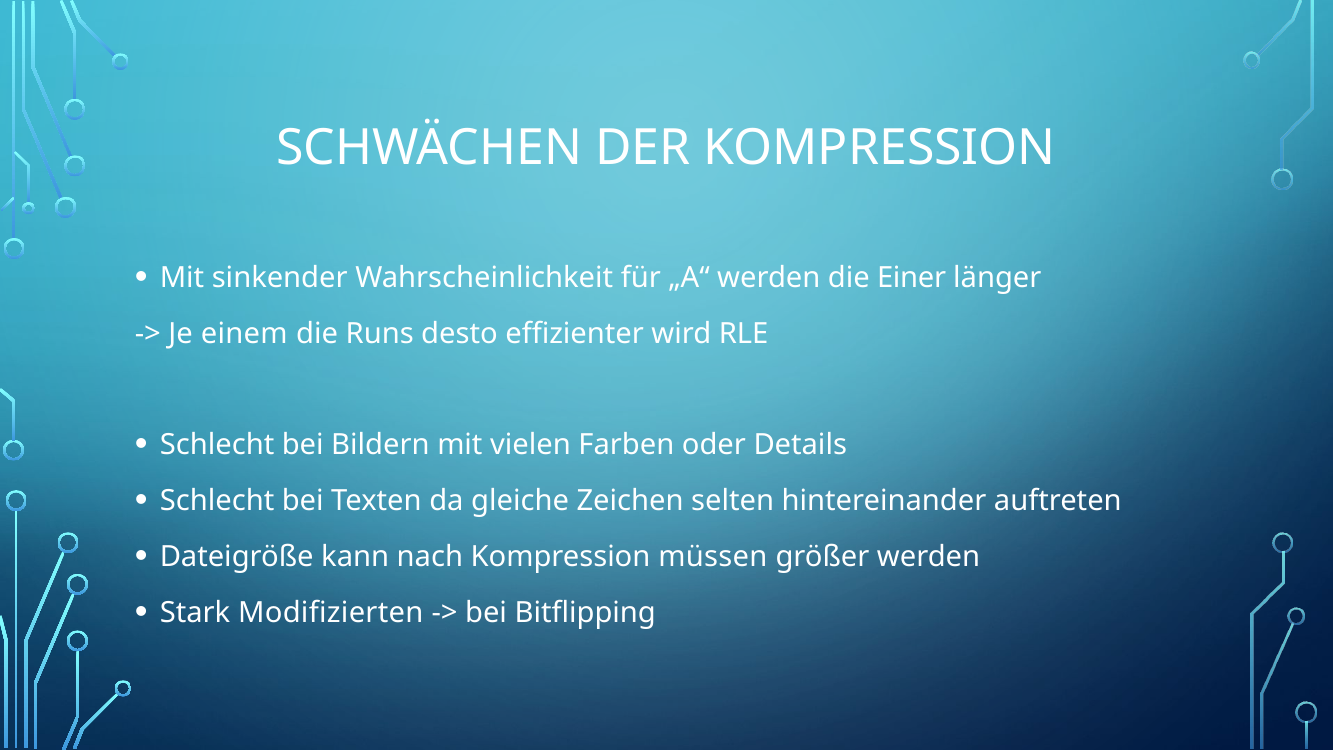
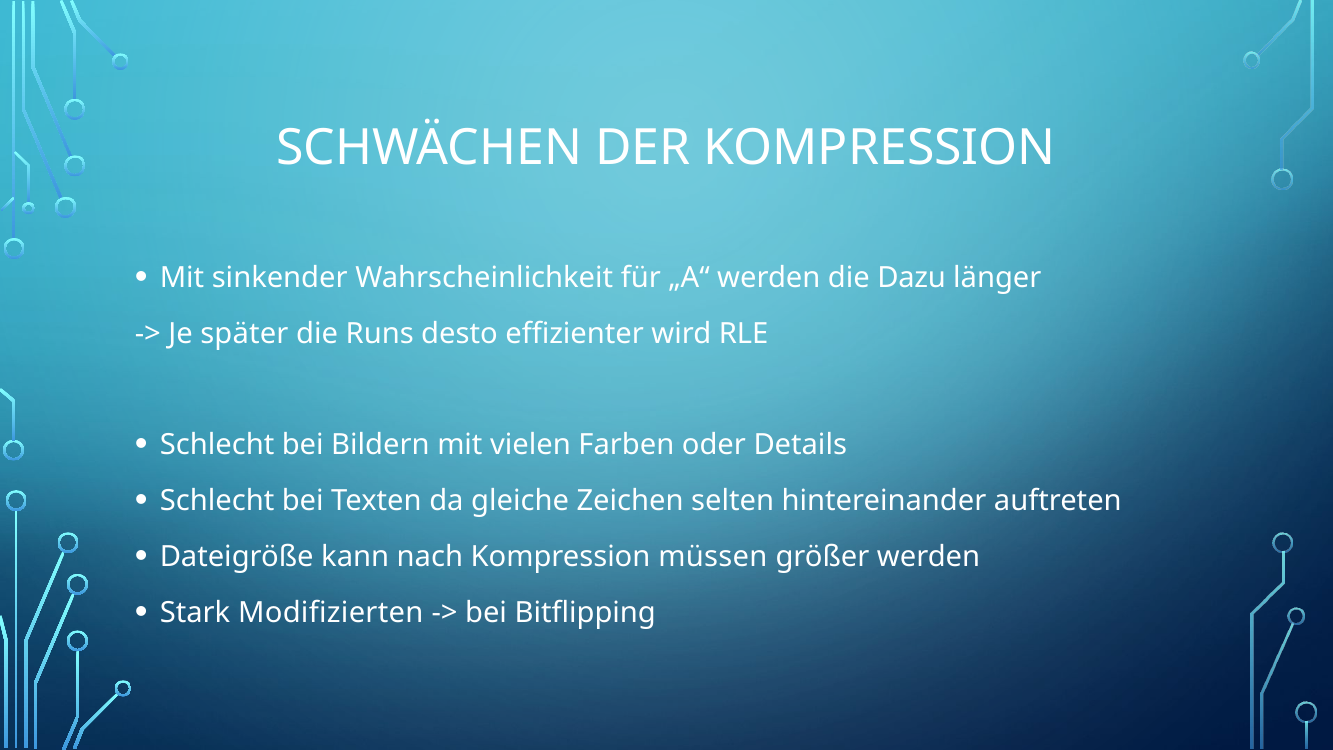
Einer: Einer -> Dazu (912, 277)
einem: einem -> später (244, 333)
